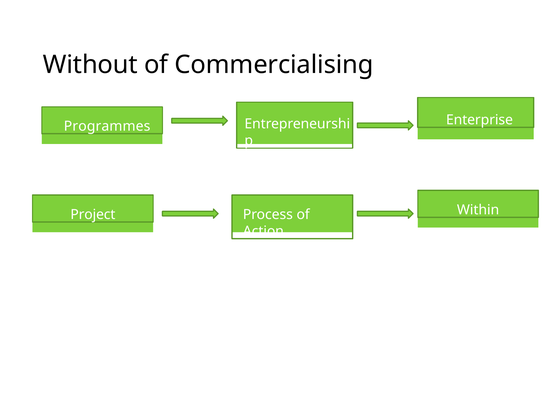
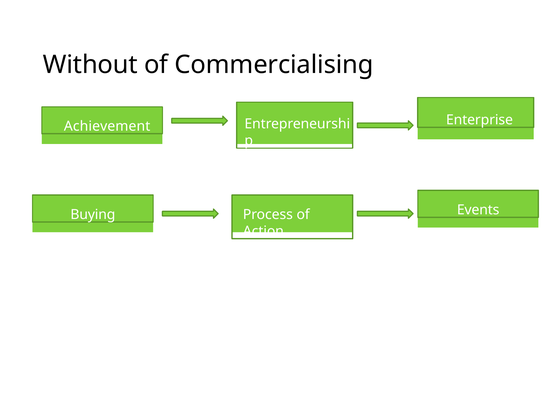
Programmes: Programmes -> Achievement (107, 126)
Within: Within -> Events (478, 210)
Project: Project -> Buying (93, 214)
